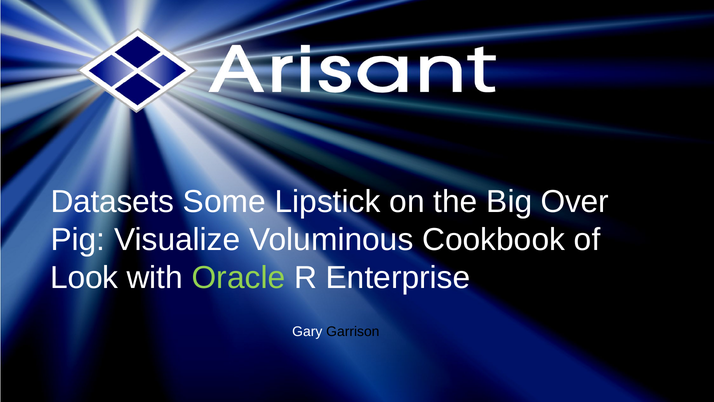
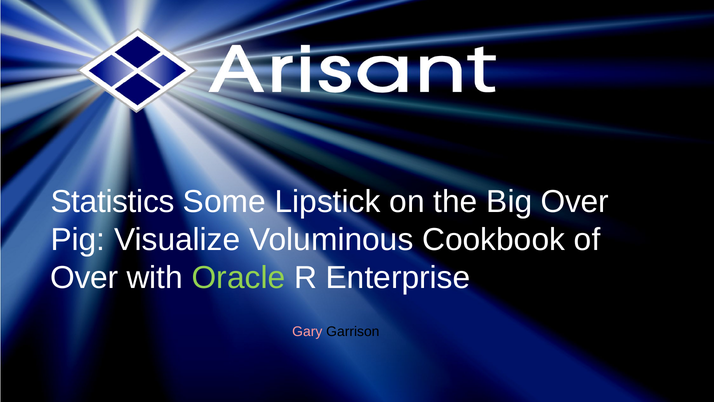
Datasets: Datasets -> Statistics (113, 202)
Look: Look -> Over (84, 278)
Gary colour: white -> pink (307, 331)
